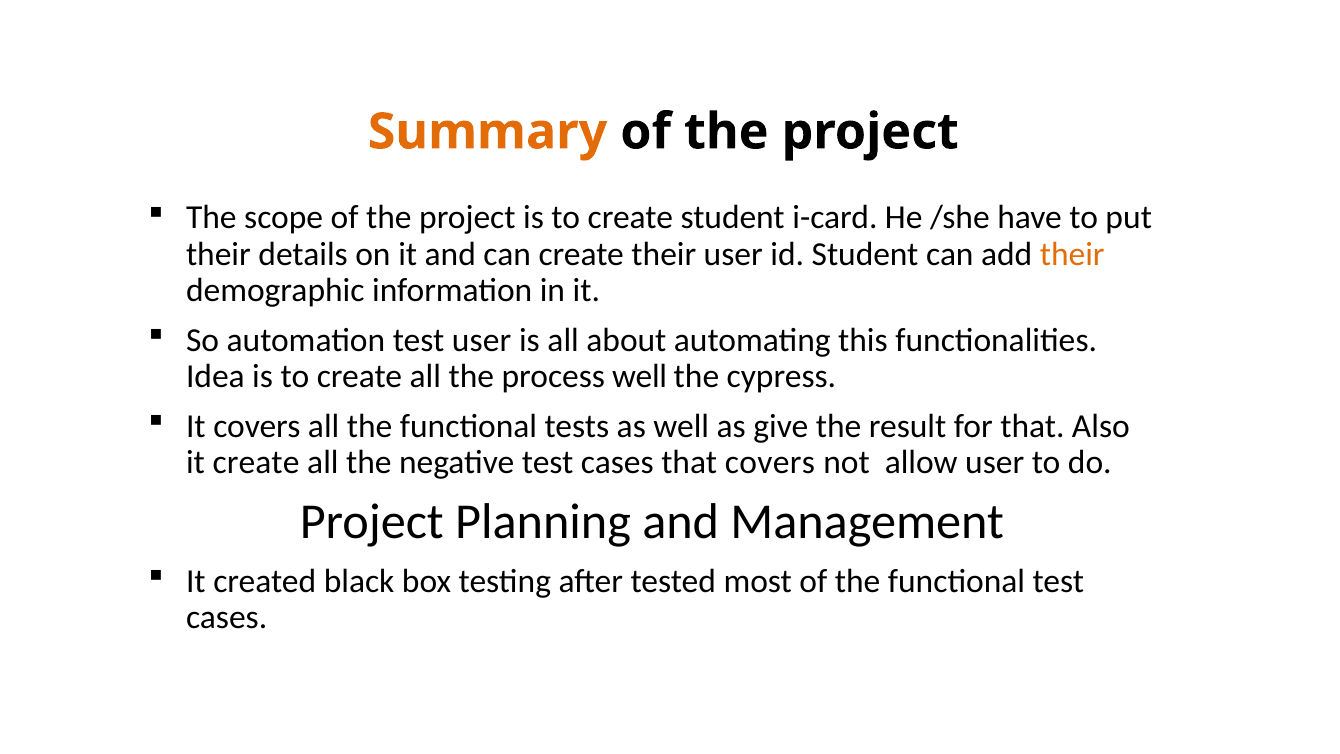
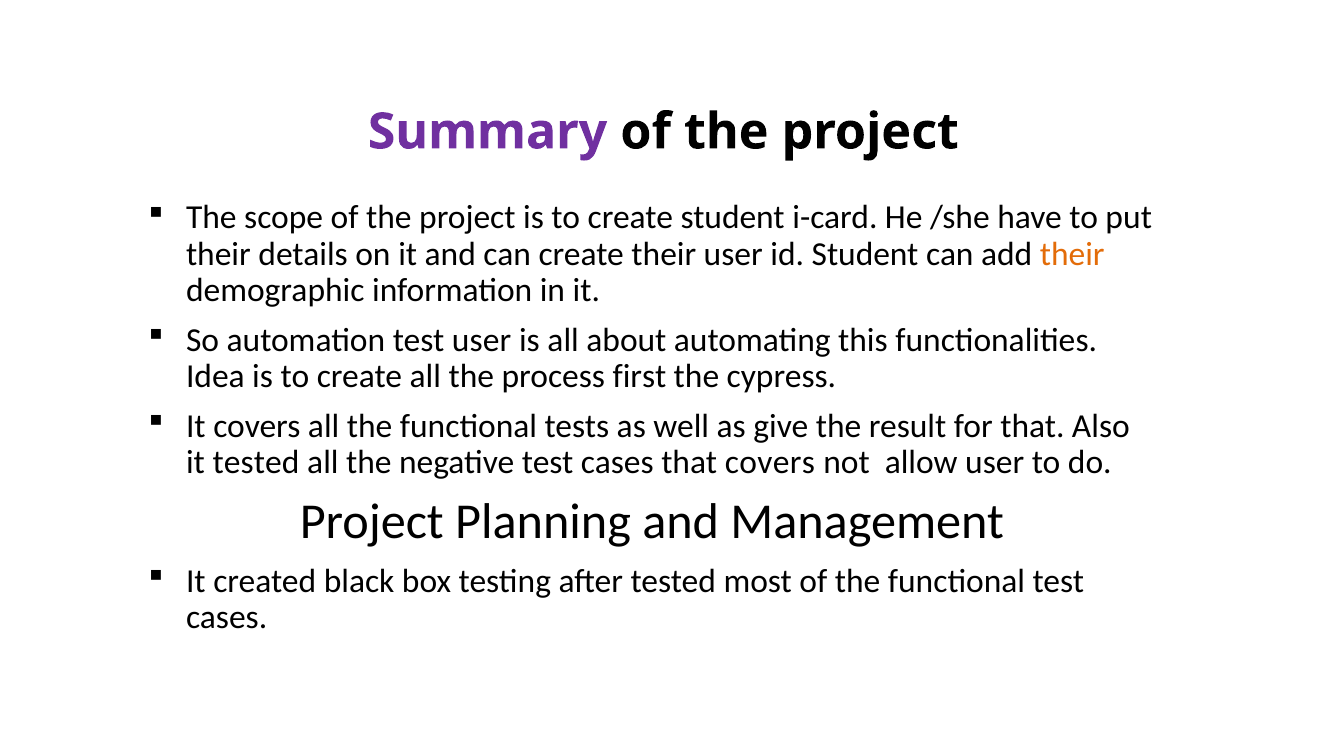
Summary colour: orange -> purple (488, 132)
process well: well -> first (639, 376)
it create: create -> tested (256, 463)
